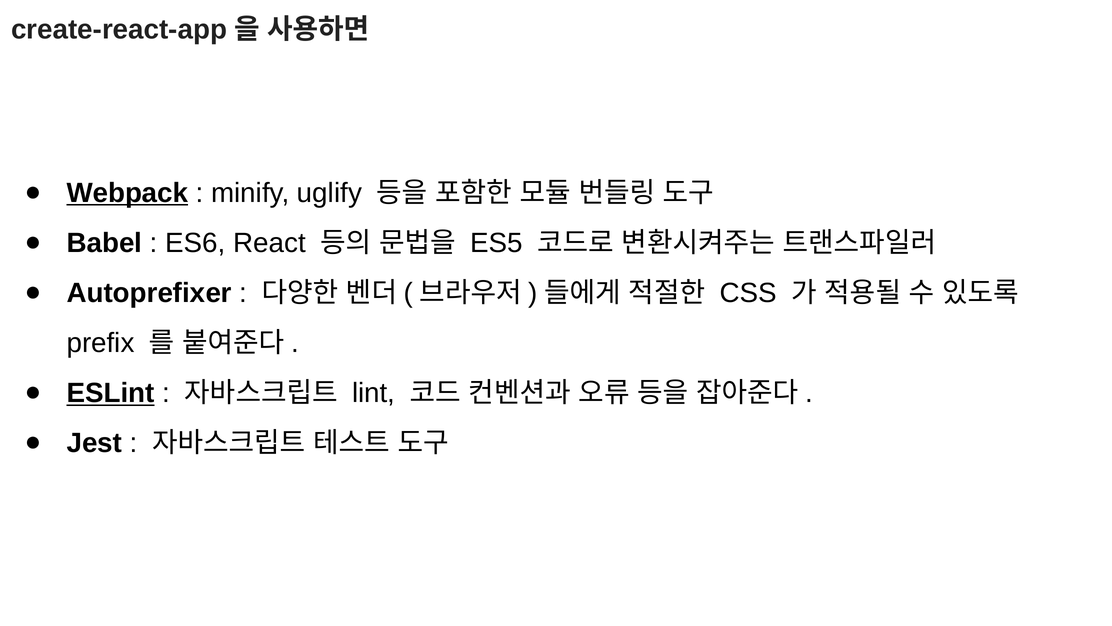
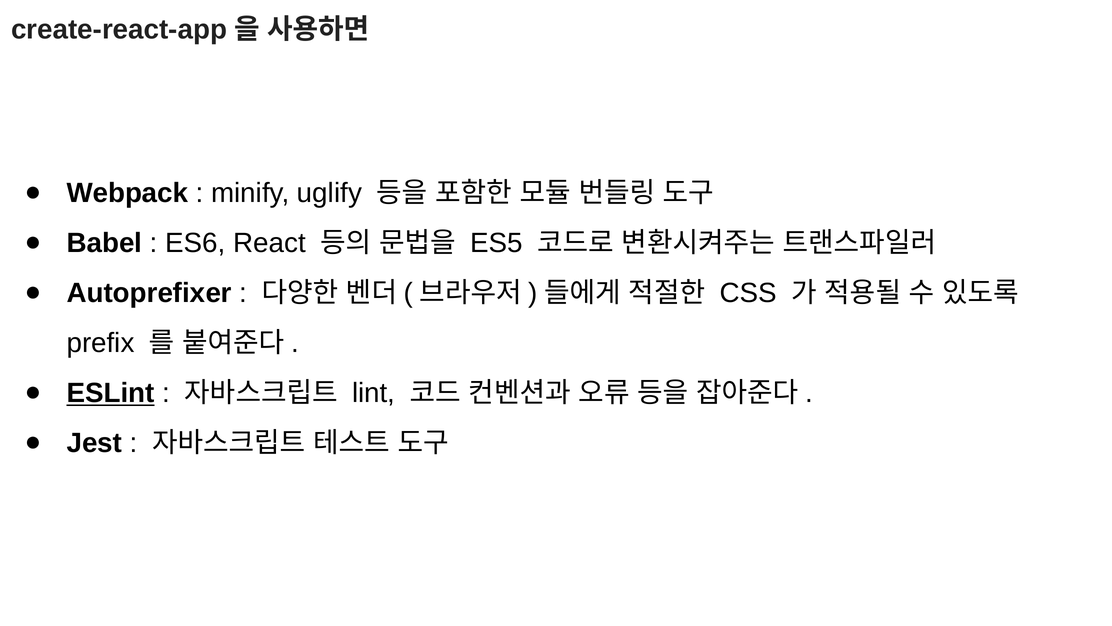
Webpack underline: present -> none (127, 193)
